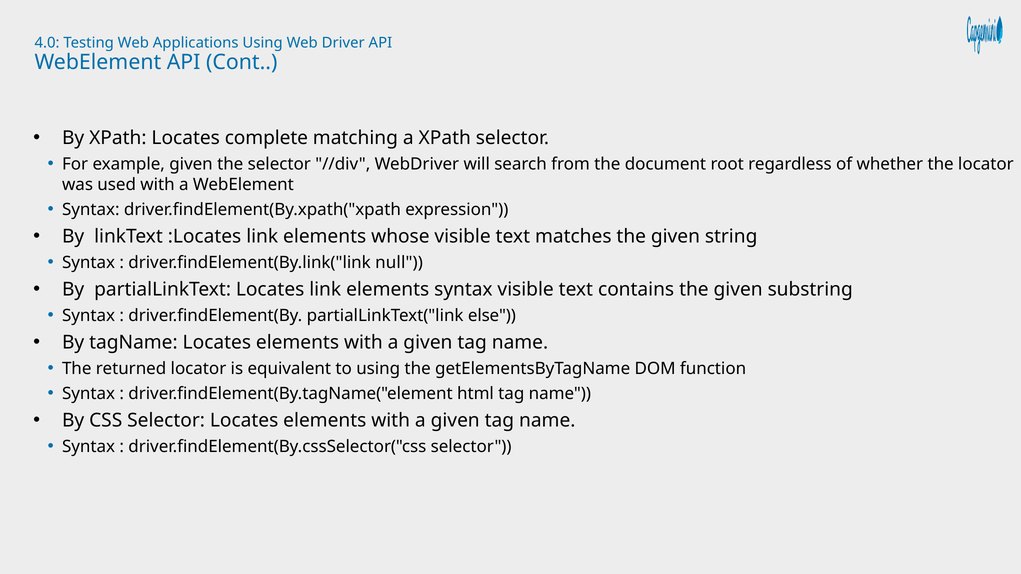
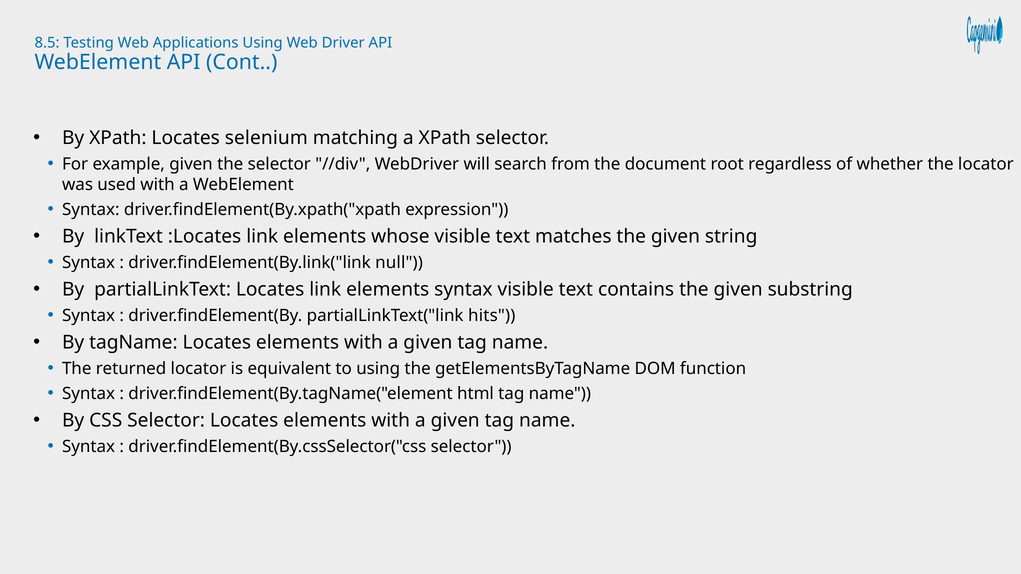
4.0: 4.0 -> 8.5 (47, 43)
complete: complete -> selenium (266, 138)
else: else -> hits (492, 316)
